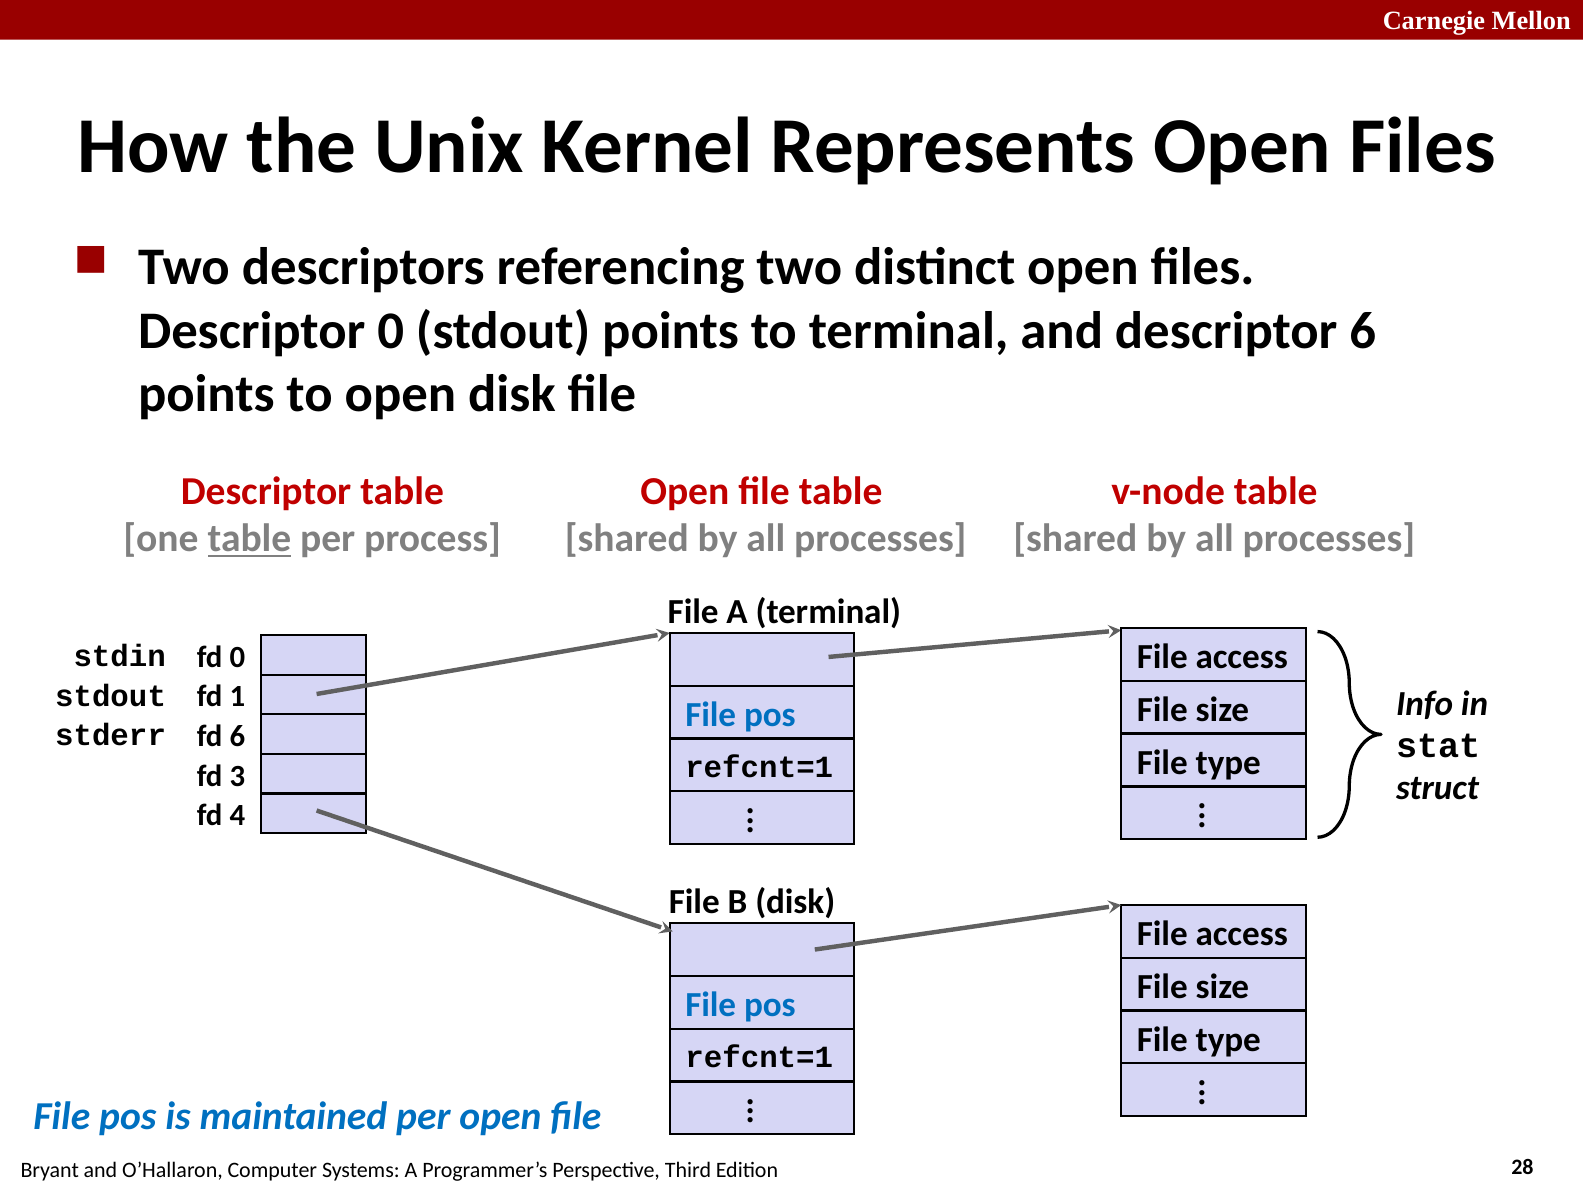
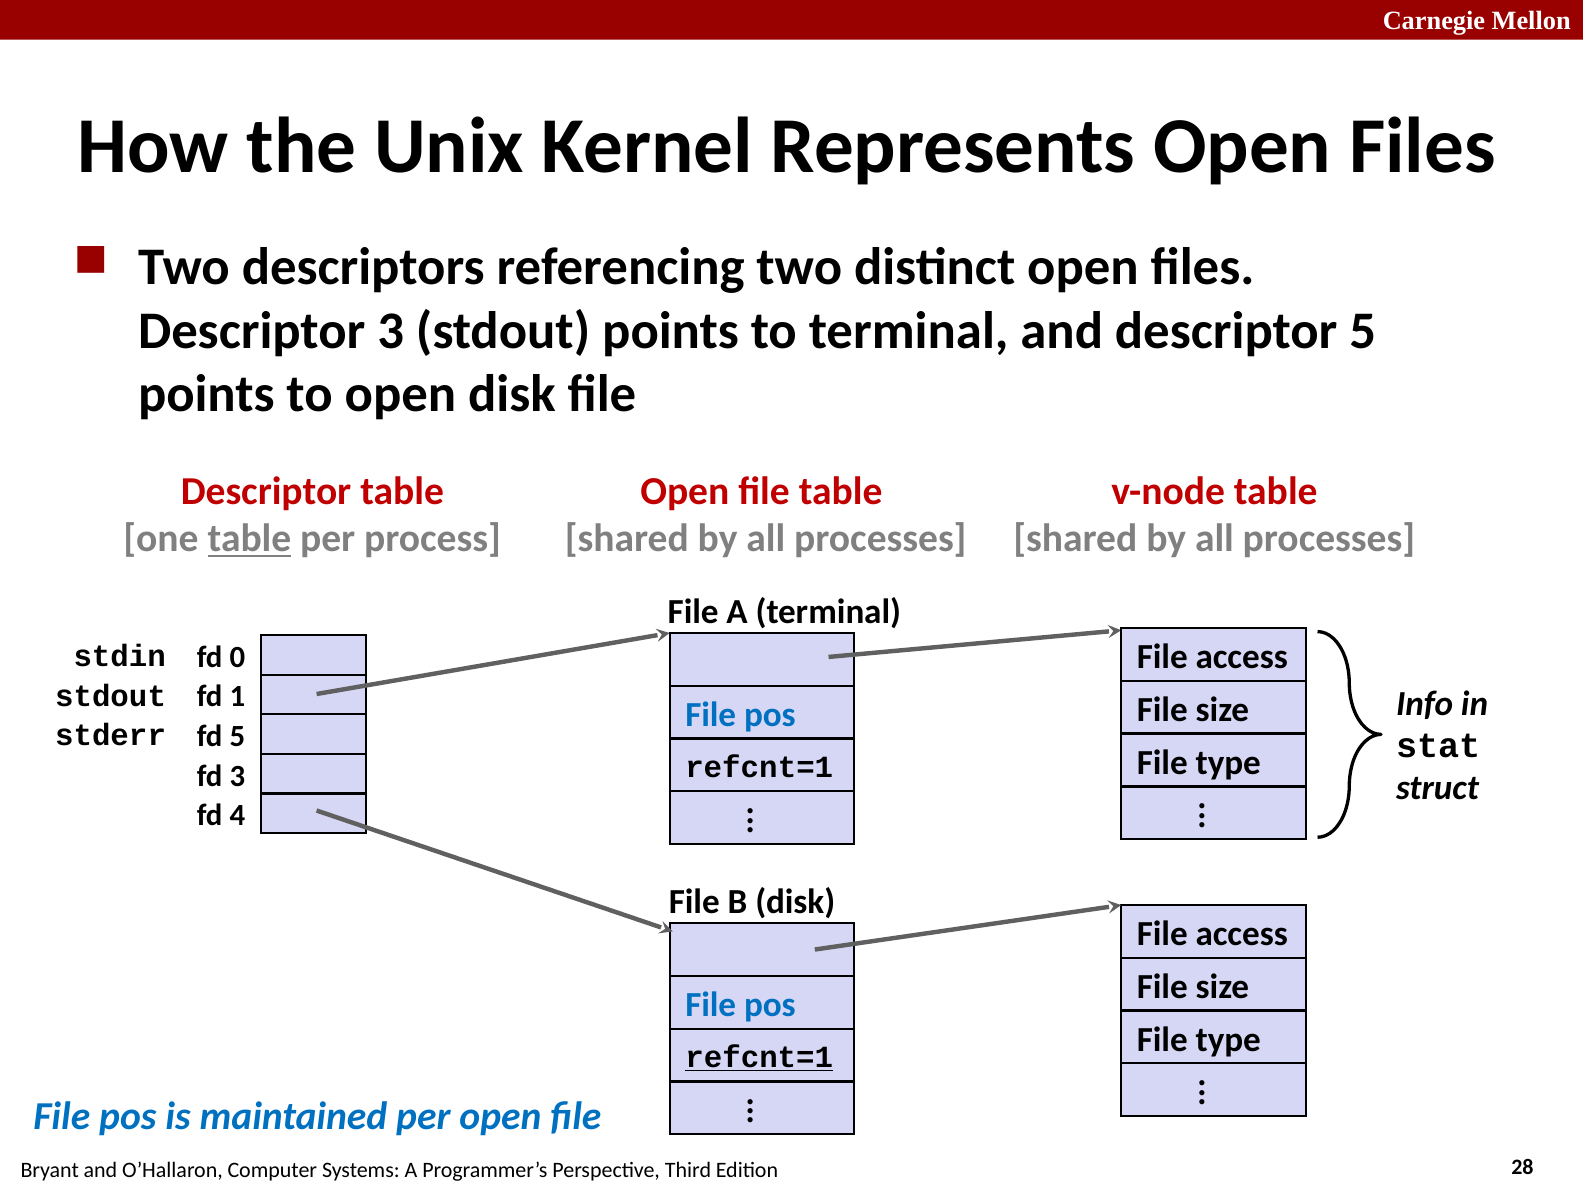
Descriptor 0: 0 -> 3 (391, 331)
descriptor 6: 6 -> 5 (1363, 331)
fd 6: 6 -> 5 (237, 736)
refcnt=1 underline: none -> present (759, 1057)
